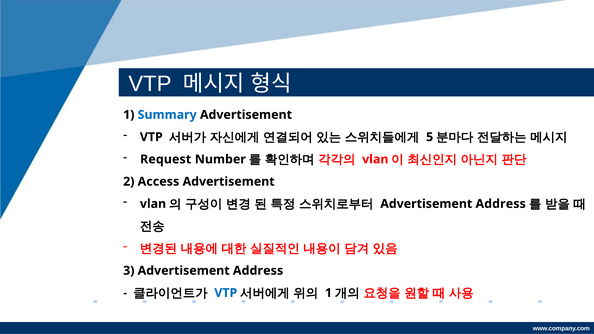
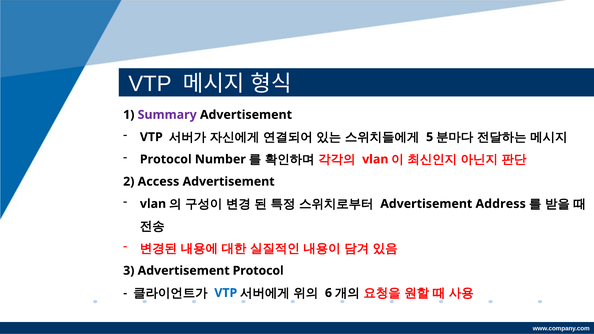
Summary colour: blue -> purple (167, 115)
Request: Request -> Protocol (166, 159)
3 Advertisement Address: Address -> Protocol (258, 271)
1: 1 -> 6 (328, 293)
